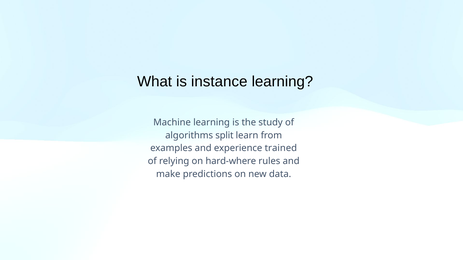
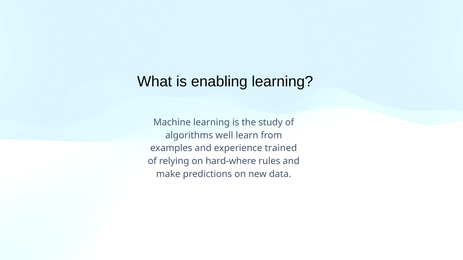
instance: instance -> enabling (219, 82)
split: split -> well (224, 136)
